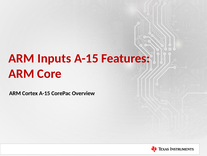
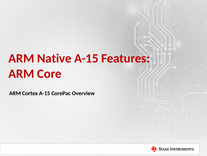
Inputs: Inputs -> Native (54, 58)
